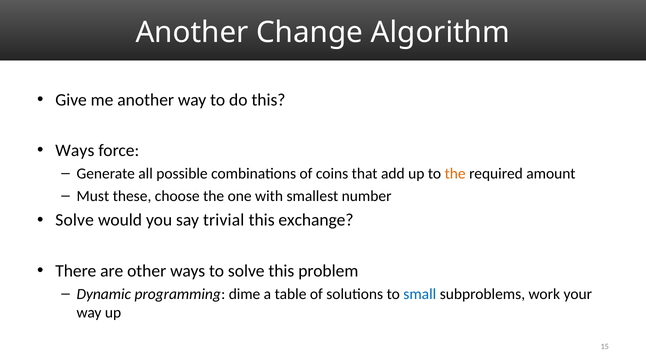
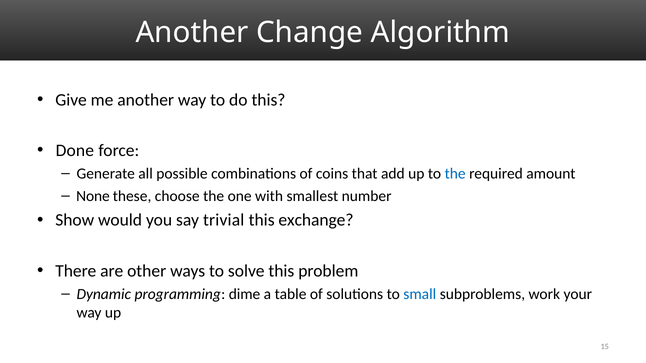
Ways: Ways -> Done (75, 150)
the colour: orange -> blue (455, 174)
Must: Must -> None (93, 196)
Solve: Solve -> Show (75, 220)
